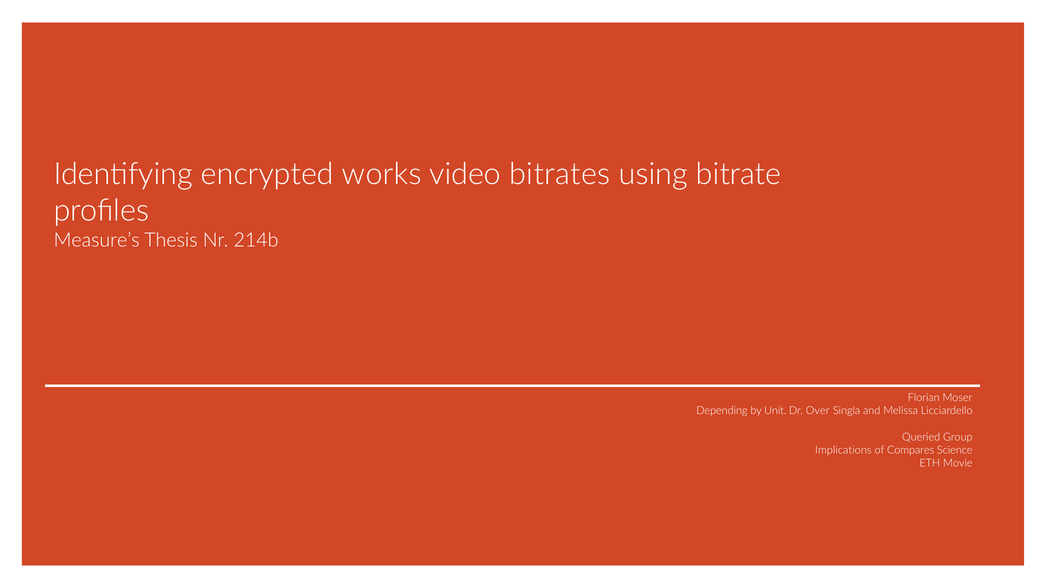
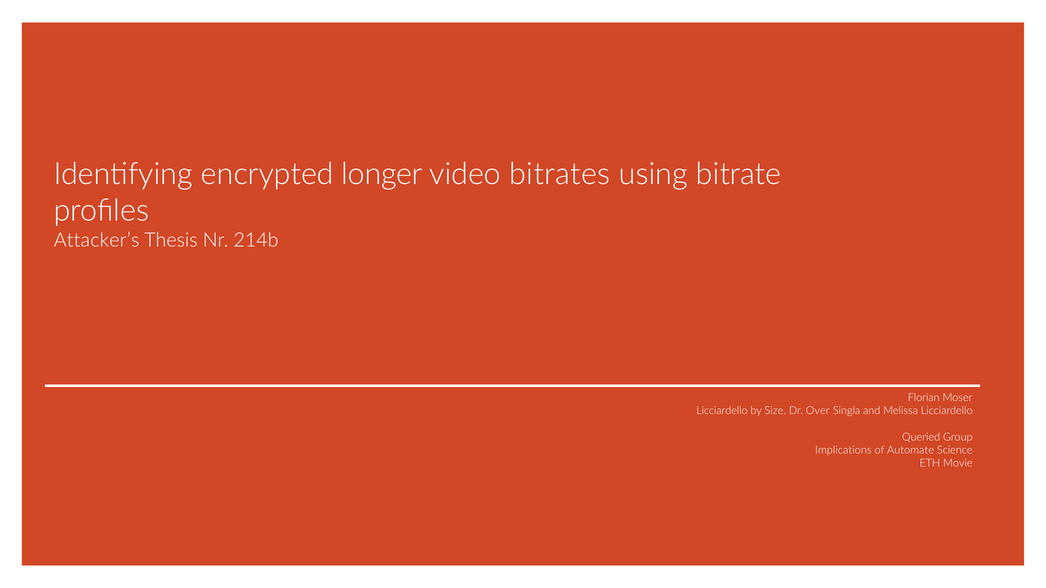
works: works -> longer (382, 174)
Measure’s: Measure’s -> Attacker’s (97, 240)
Depending: Depending -> Licciardello (722, 411)
Unit: Unit -> Size (775, 411)
Compares: Compares -> Automate (911, 450)
